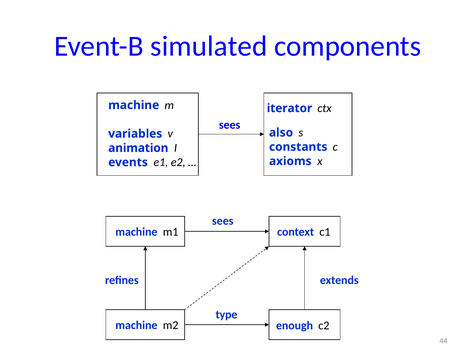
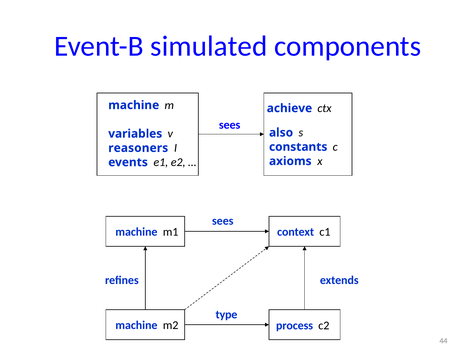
iterator: iterator -> achieve (289, 108)
animation: animation -> reasoners (138, 148)
enough: enough -> process (295, 326)
